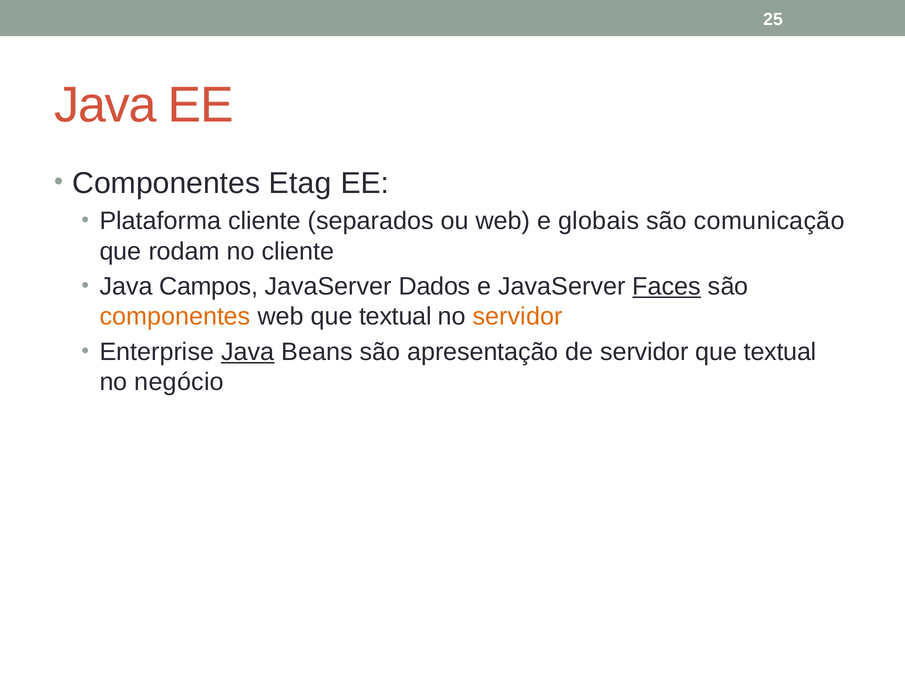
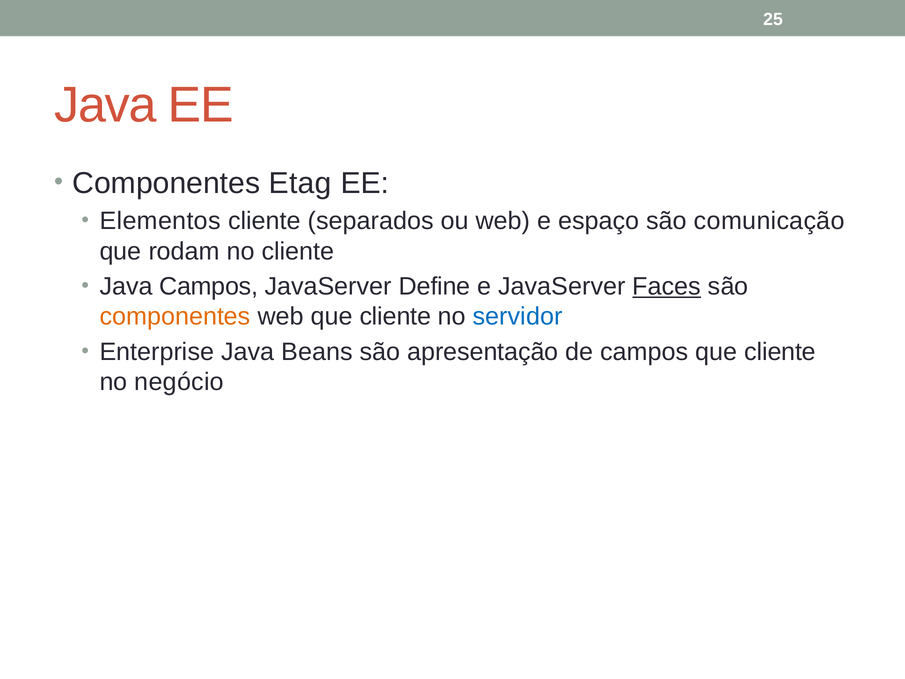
Plataforma: Plataforma -> Elementos (160, 221)
globais: globais -> espaço (599, 221)
Dados: Dados -> Define (435, 286)
web que textual: textual -> cliente (395, 317)
servidor colour: orange -> blue (518, 317)
Java underline: present -> none (248, 352)
de servidor: servidor -> campos (644, 352)
textual: textual -> cliente (780, 352)
